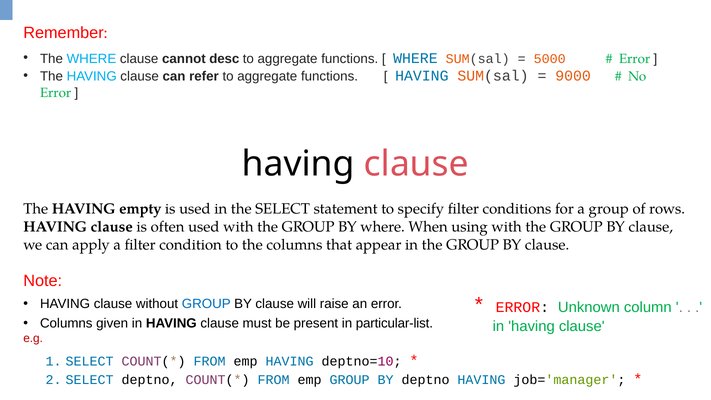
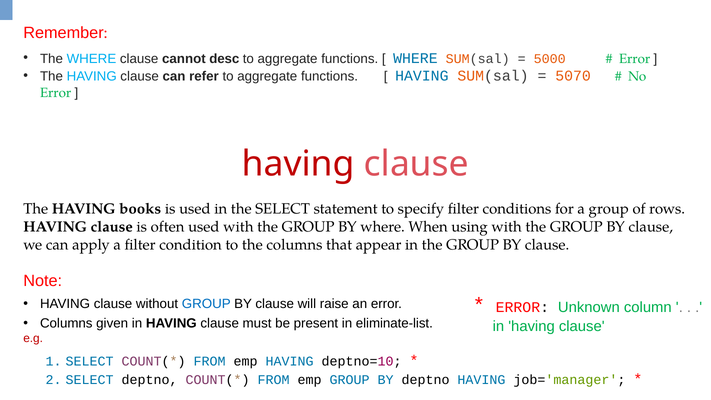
9000: 9000 -> 5070 (573, 76)
having colour: black -> red (298, 164)
empty: empty -> books (140, 209)
particular-list: particular-list -> eliminate-list (394, 323)
